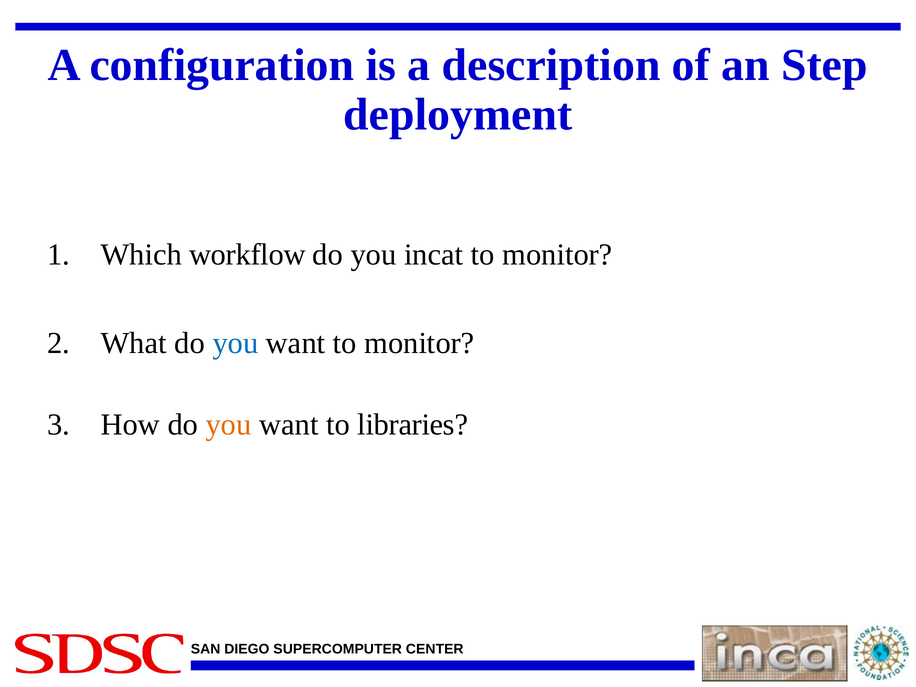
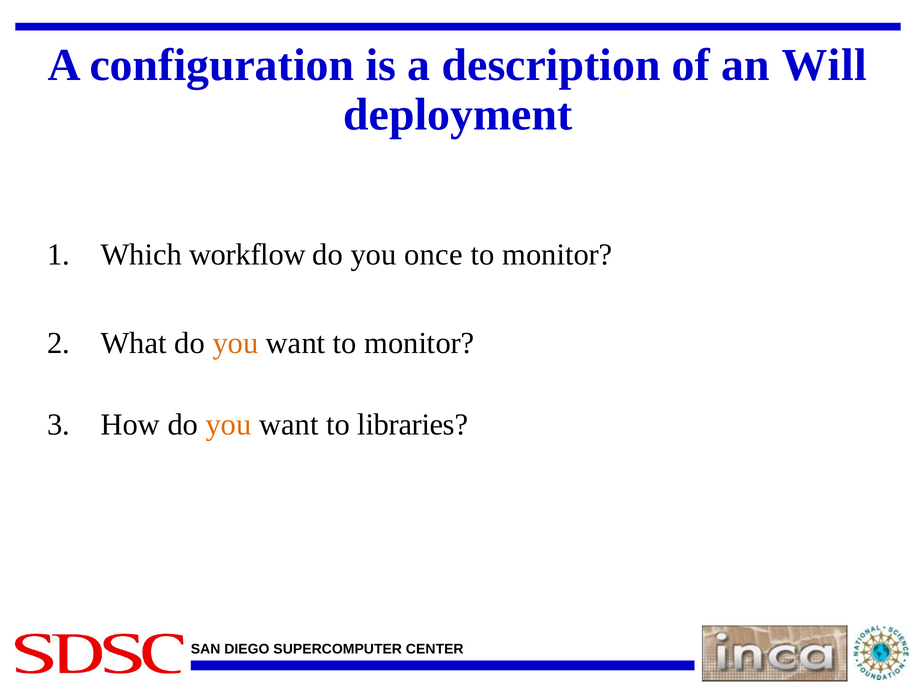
Step: Step -> Will (824, 65)
incat: incat -> once (433, 254)
you colour: blue -> orange (235, 343)
